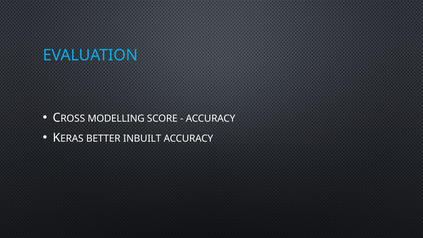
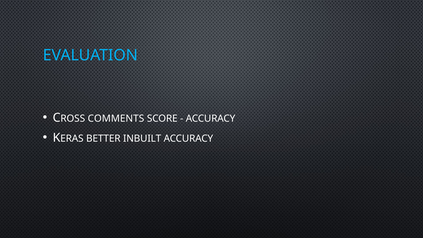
MODELLING: MODELLING -> COMMENTS (116, 119)
